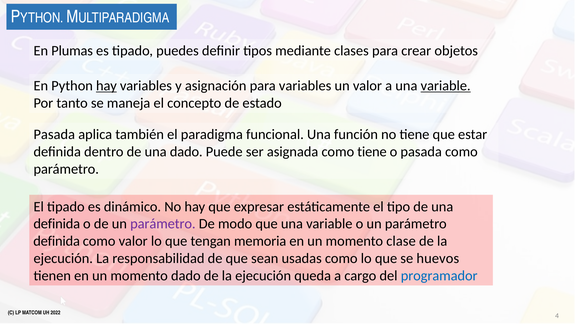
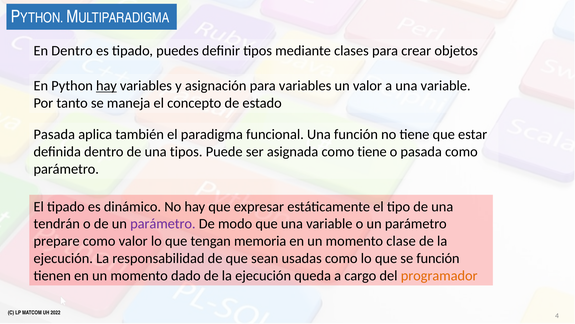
En Plumas: Plumas -> Dentro (72, 51)
variable underline: present -> none (446, 86)
una dado: dado -> tipos (186, 152)
definida: definida -> tendrán (57, 223)
definida: definida -> prepare (57, 241)
se huevos: huevos -> función (438, 258)
programador colour: blue -> orange (439, 275)
